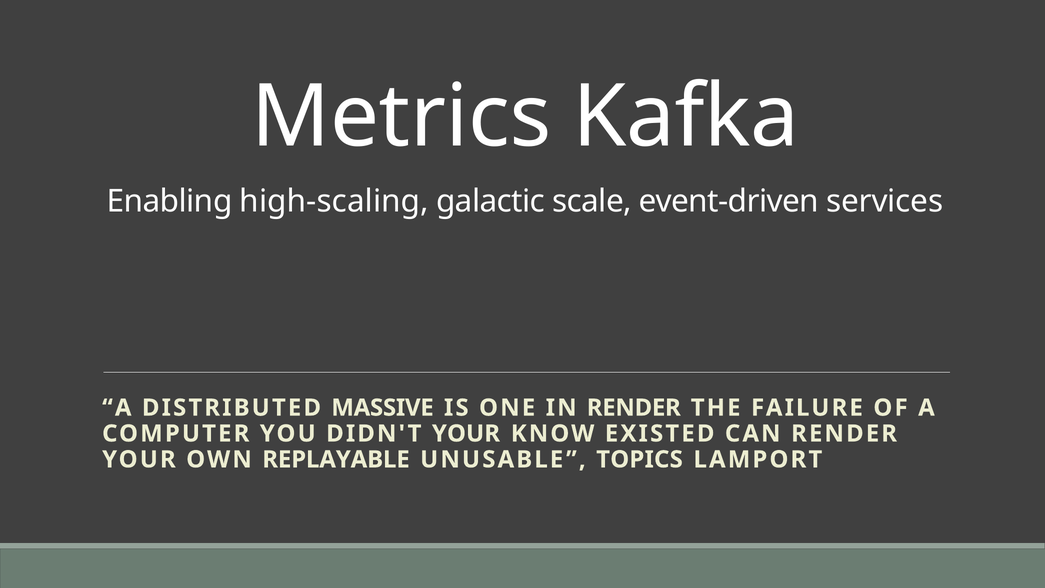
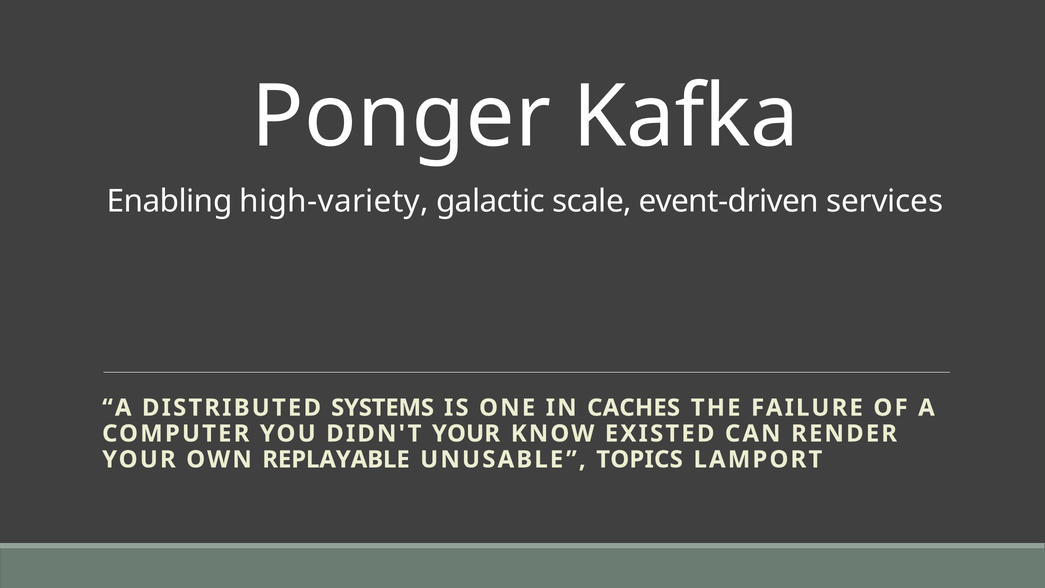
Metrics: Metrics -> Ponger (401, 117)
high-scaling: high-scaling -> high-variety (334, 201)
MASSIVE: MASSIVE -> SYSTEMS (383, 408)
IN RENDER: RENDER -> CACHES (634, 408)
